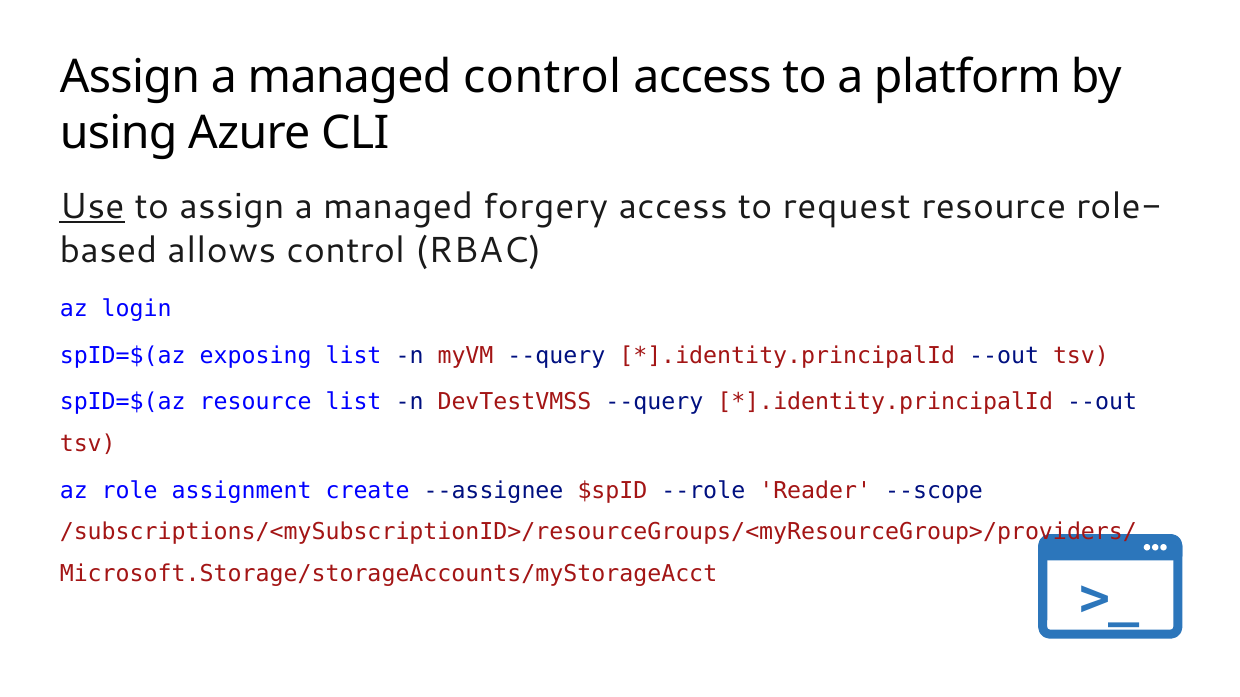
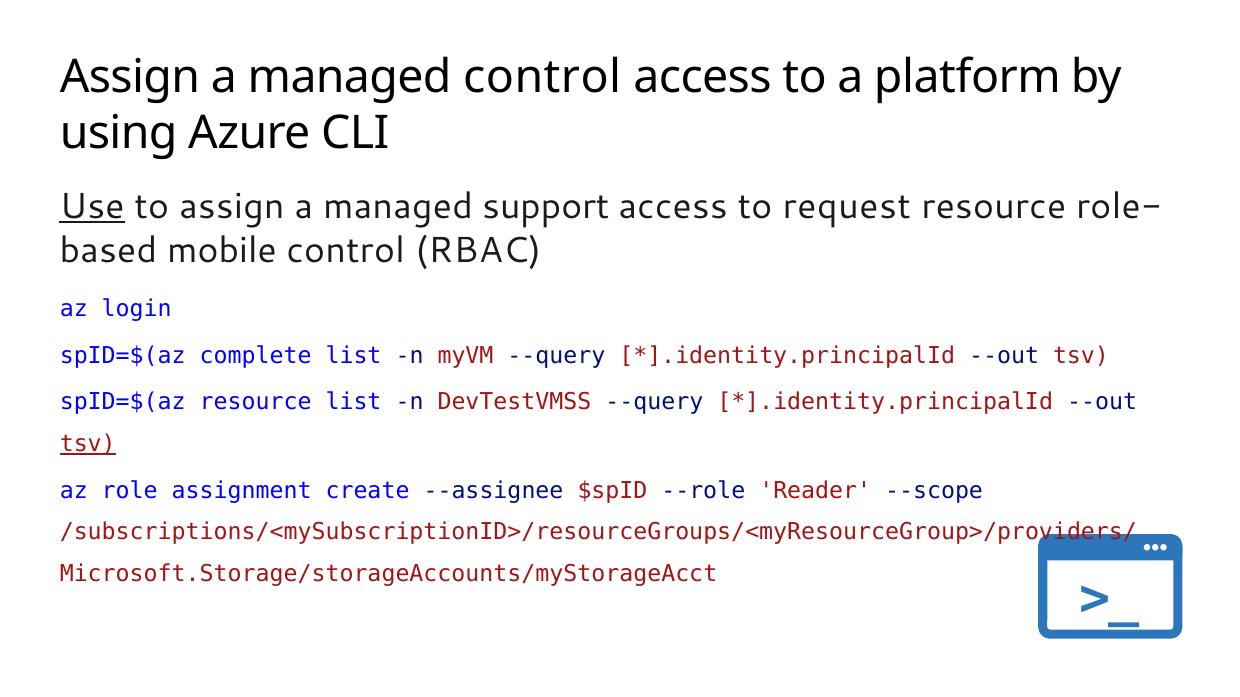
forgery: forgery -> support (546, 207)
allows: allows -> mobile (222, 250)
exposing: exposing -> complete (256, 356)
tsv underline: none -> present (88, 444)
